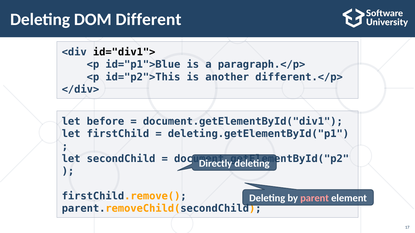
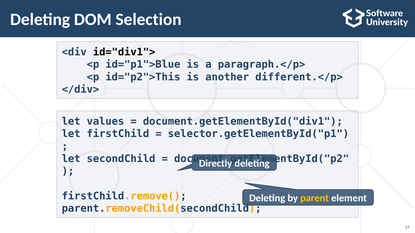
Different: Different -> Selection (149, 20)
before: before -> values (105, 122)
deleting.getElementById("p1: deleting.getElementById("p1 -> selector.getElementById("p1 (258, 134)
parent colour: pink -> yellow (315, 198)
